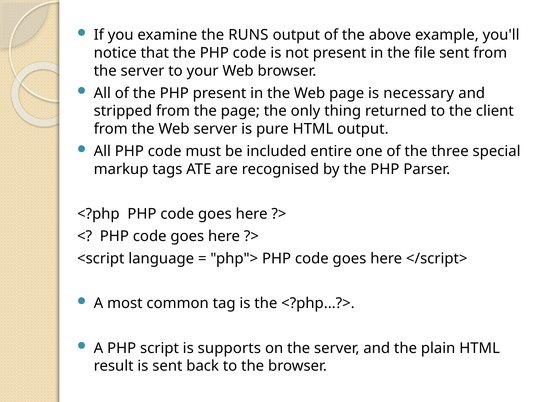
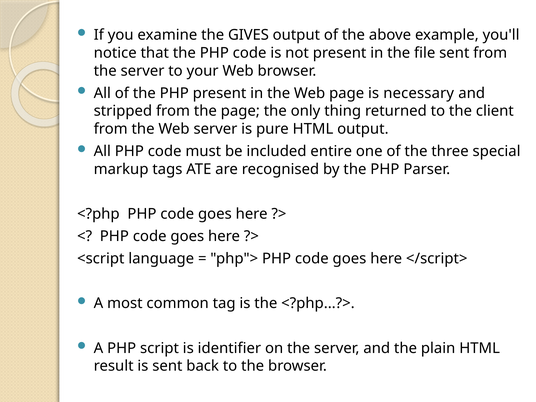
RUNS: RUNS -> GIVES (248, 35)
supports: supports -> identifier (229, 348)
